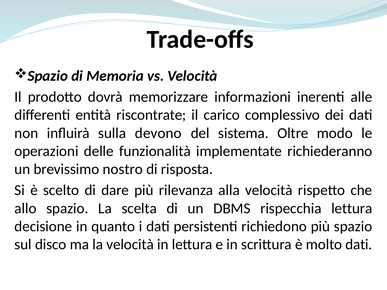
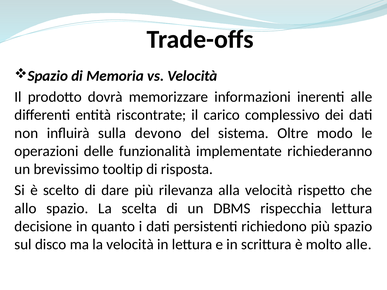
nostro: nostro -> tooltip (123, 169)
molto dati: dati -> alle (359, 245)
